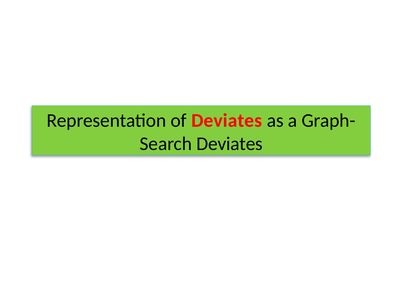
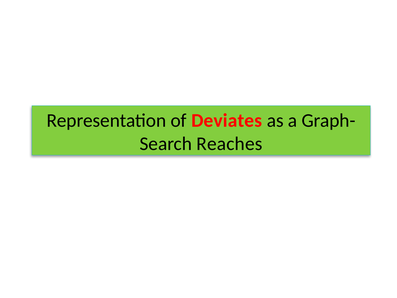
Deviates: Deviates -> Reaches (229, 144)
